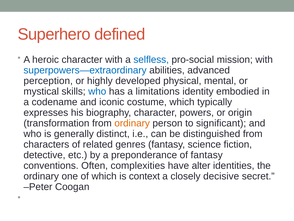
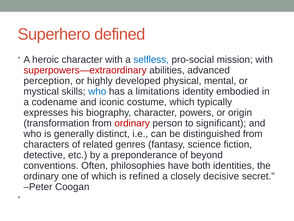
superpowers—extraordinary colour: blue -> red (85, 70)
ordinary colour: orange -> red (132, 123)
of fantasy: fantasy -> beyond (207, 155)
complexities: complexities -> philosophies (138, 165)
alter: alter -> both (201, 165)
context: context -> refined (144, 176)
